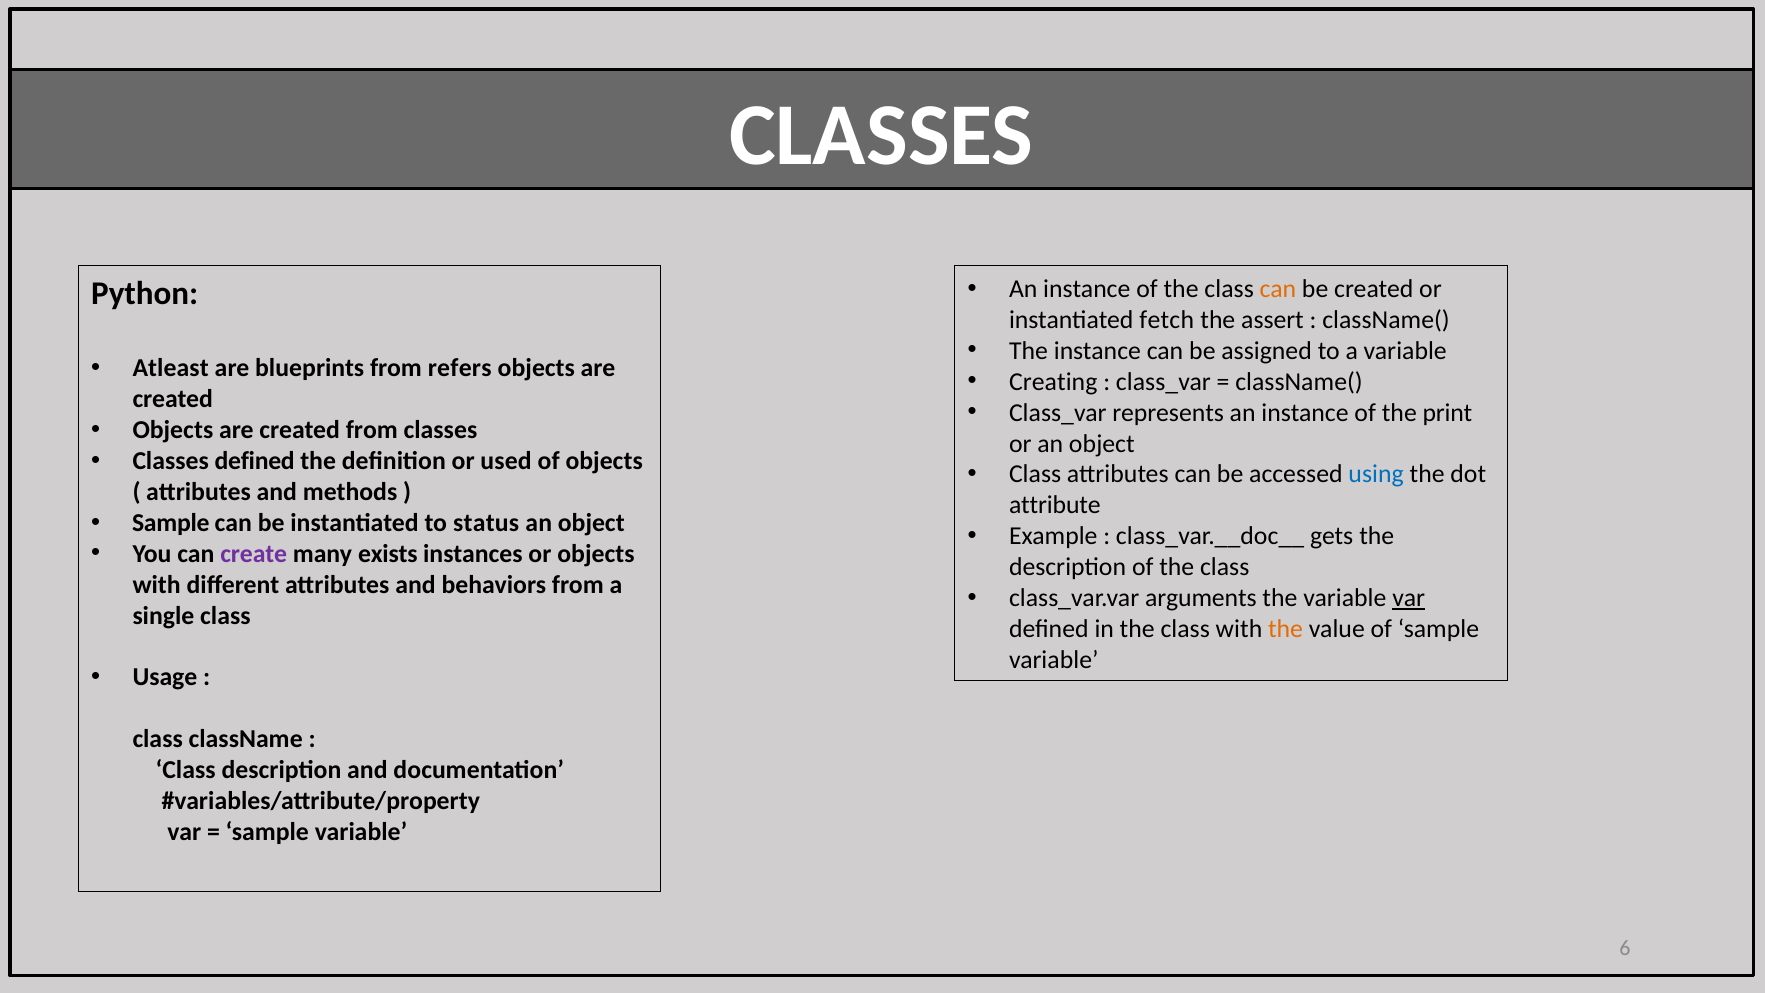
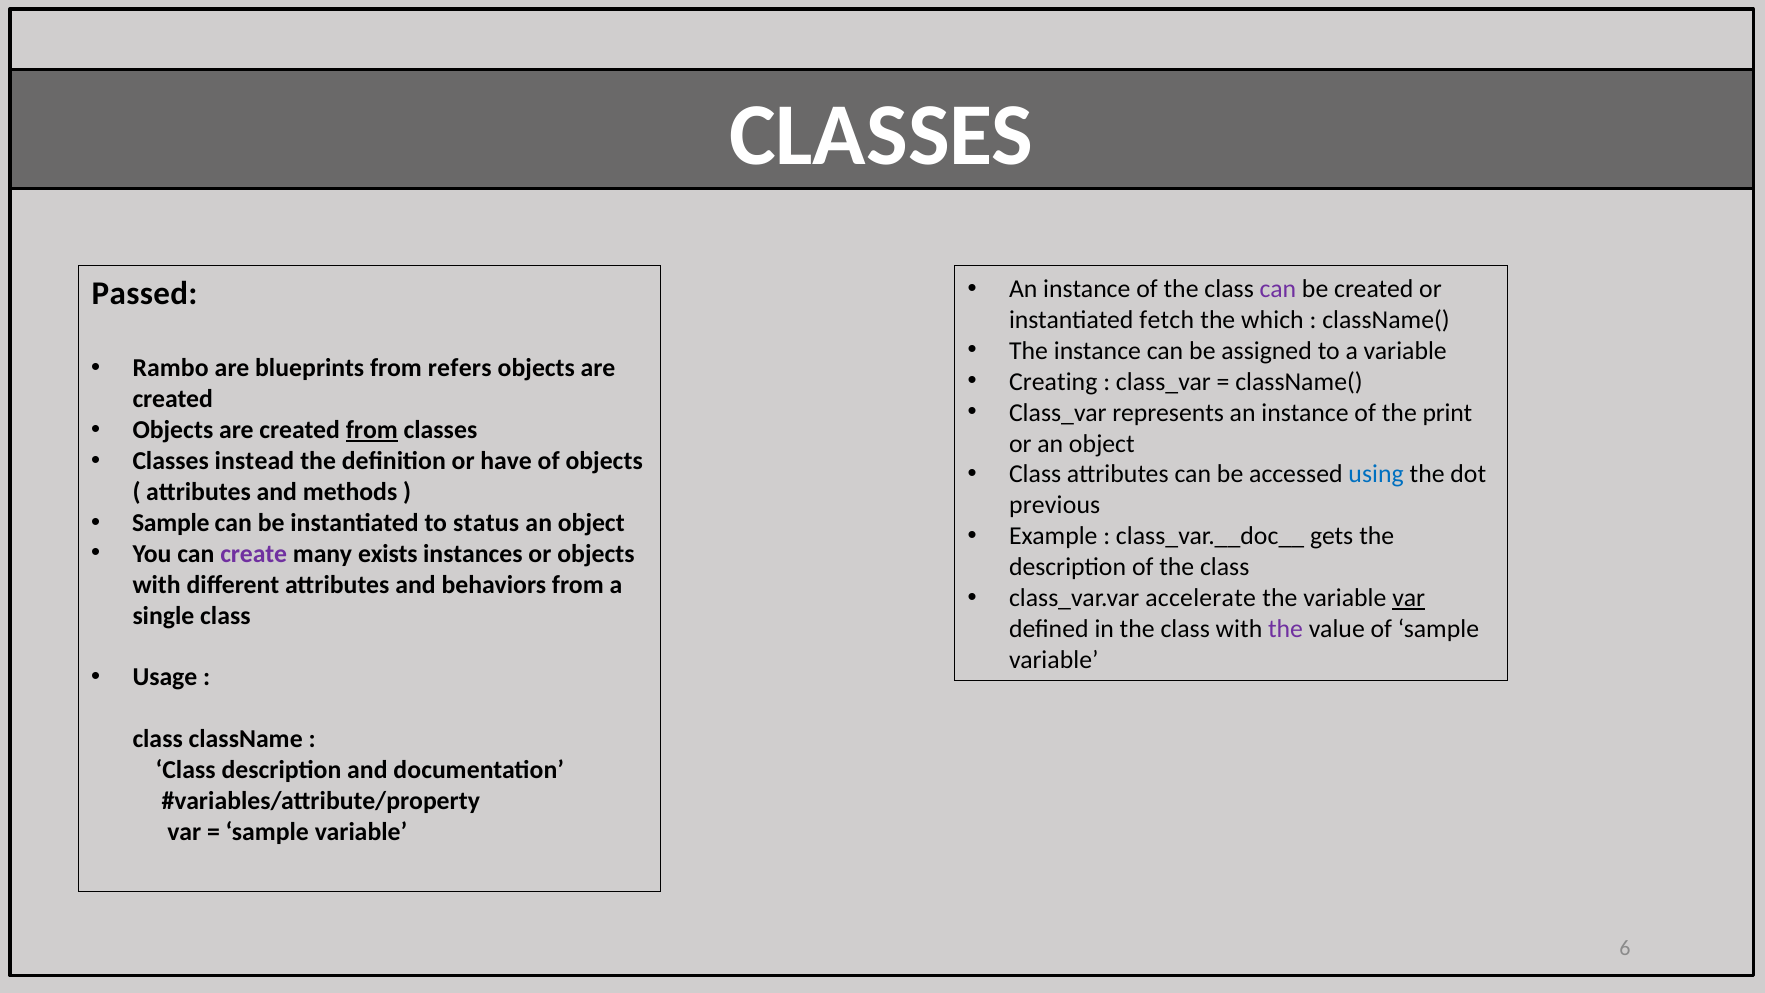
can colour: orange -> purple (1278, 289)
Python: Python -> Passed (145, 294)
assert: assert -> which (1272, 320)
Atleast: Atleast -> Rambo (171, 368)
from underline: none -> present (372, 430)
Classes defined: defined -> instead (254, 461)
used: used -> have (506, 461)
attribute: attribute -> previous (1055, 505)
arguments: arguments -> accelerate (1201, 598)
the colour: orange -> purple (1286, 629)
